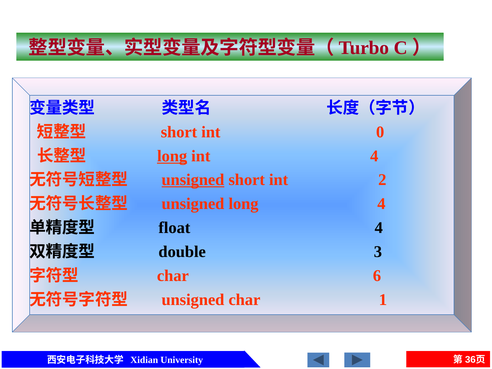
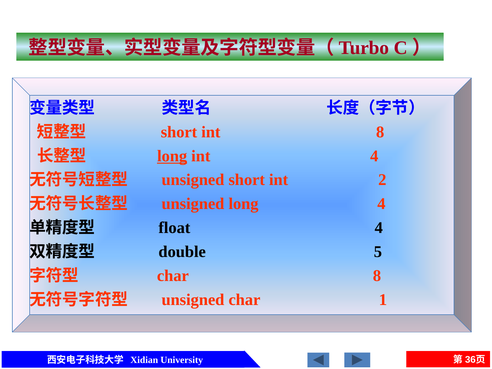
int 0: 0 -> 8 (380, 132)
unsigned underline: present -> none (193, 180)
3: 3 -> 5 (378, 252)
char 6: 6 -> 8 (377, 276)
